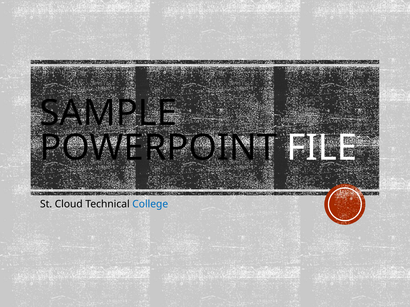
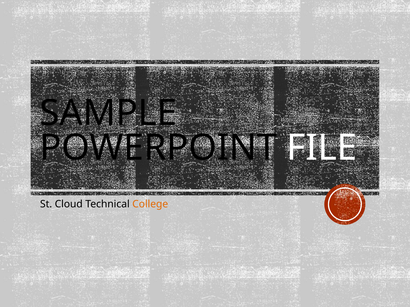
College colour: blue -> orange (150, 204)
